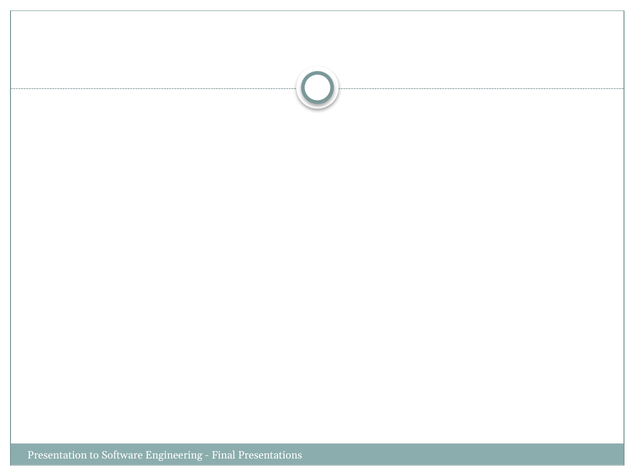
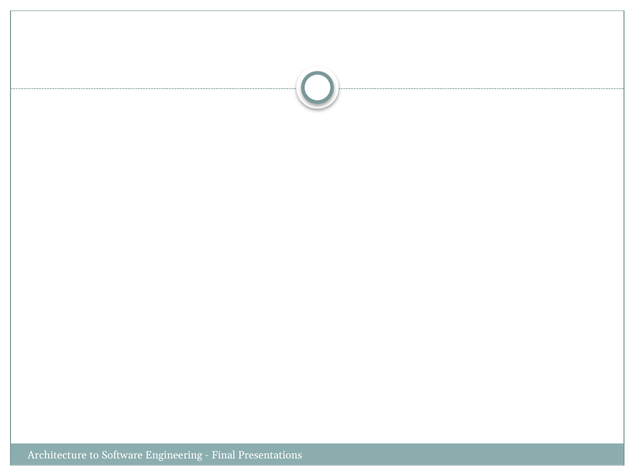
Presentation: Presentation -> Architecture (57, 455)
